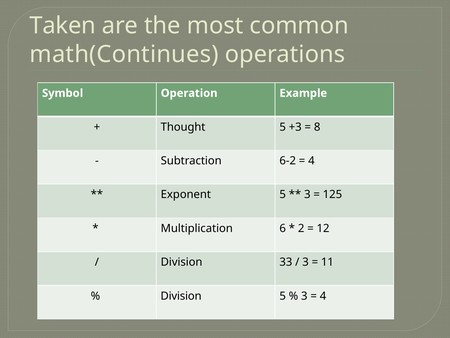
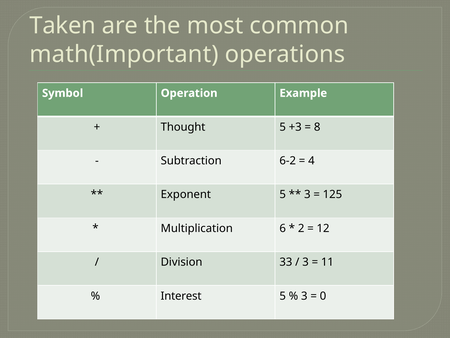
math(Continues: math(Continues -> math(Important (124, 54)
Division: Division -> Interest (181, 296)
4: 4 -> 0 (323, 296)
